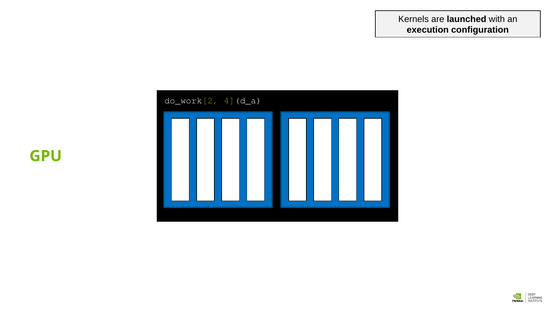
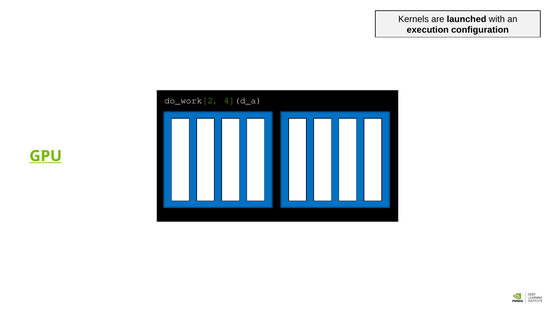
GPU underline: none -> present (46, 156)
